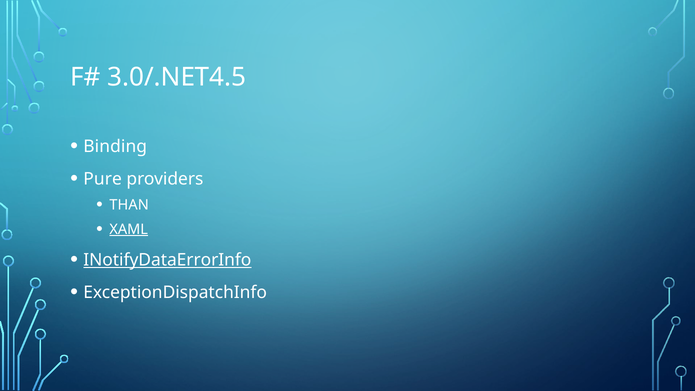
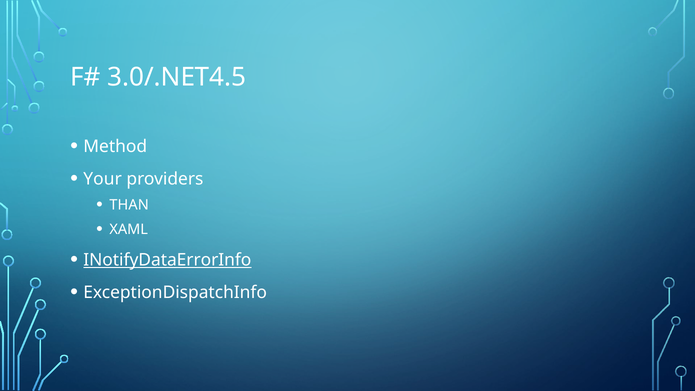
Binding: Binding -> Method (115, 147)
Pure: Pure -> Your (103, 179)
XAML underline: present -> none (129, 229)
